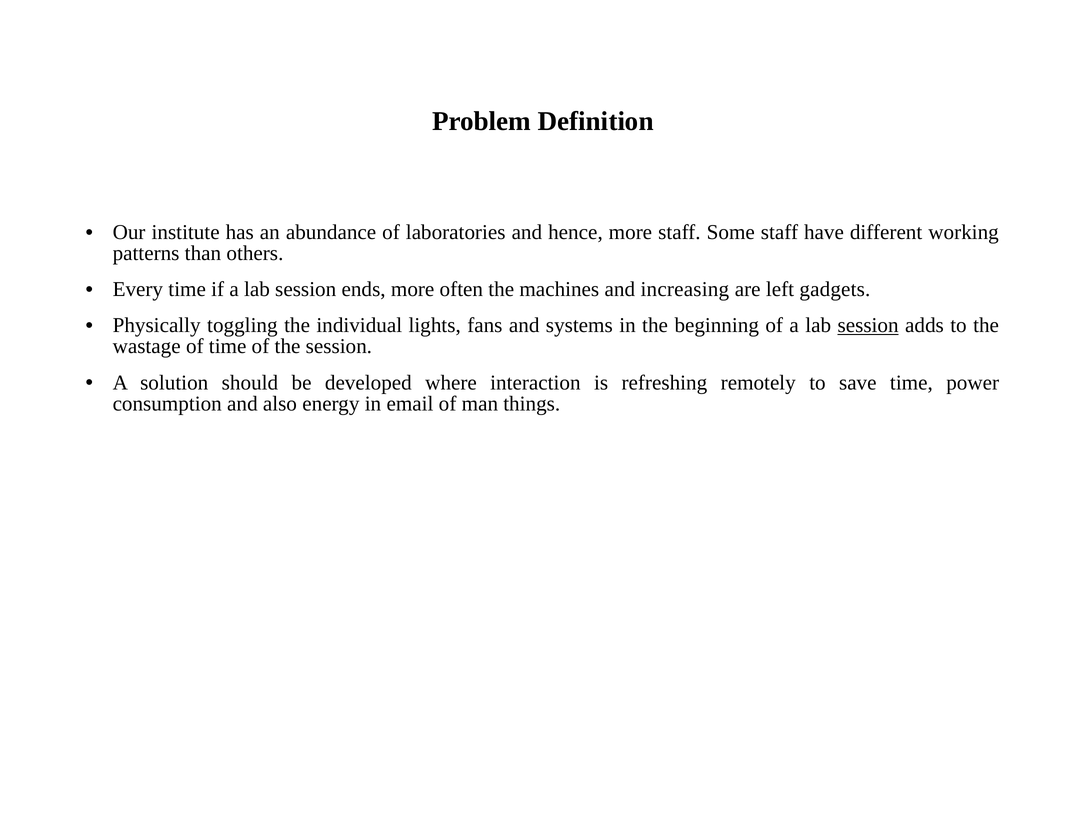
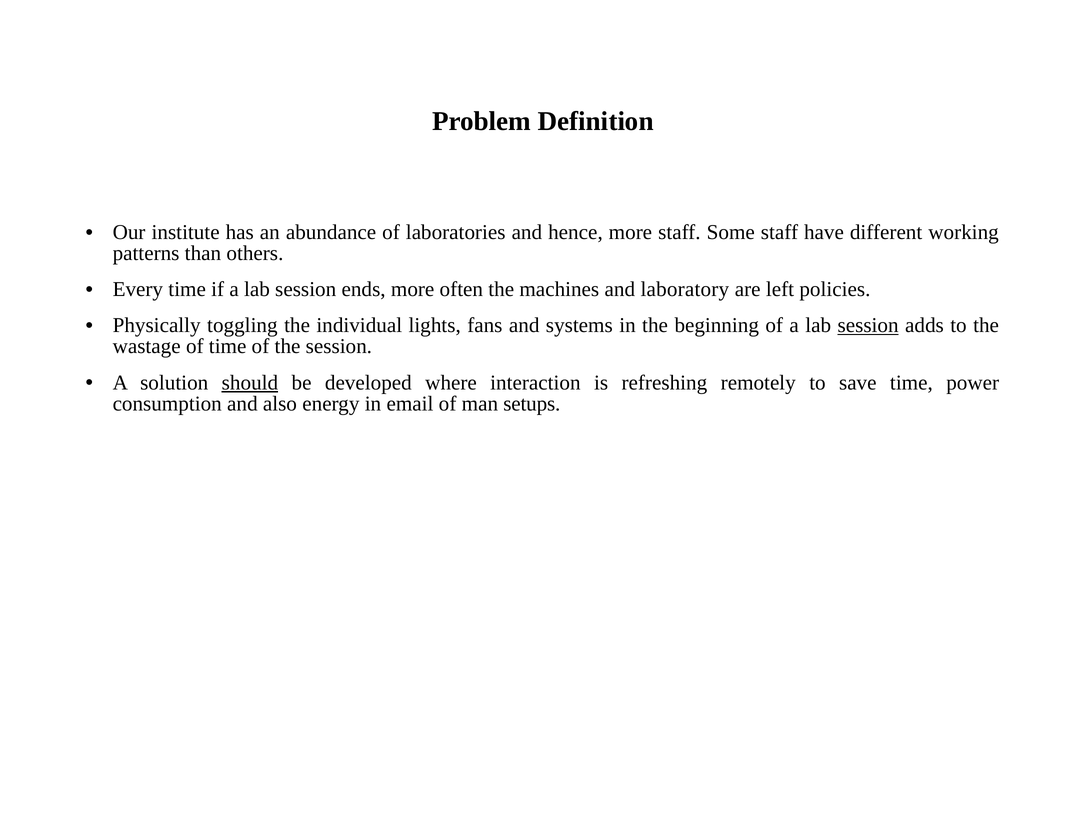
increasing: increasing -> laboratory (685, 289)
gadgets: gadgets -> policies (835, 289)
should underline: none -> present (250, 382)
things: things -> setups (532, 403)
